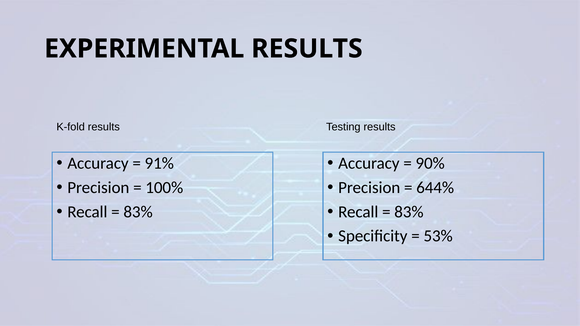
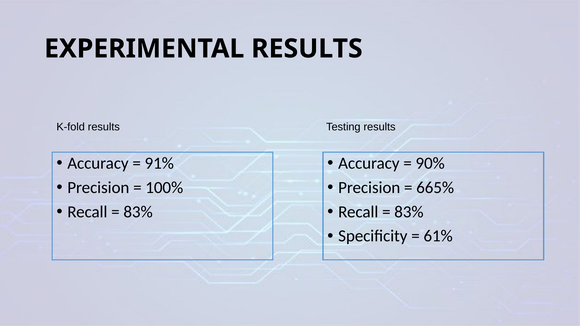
644%: 644% -> 665% (435, 188)
53%: 53% -> 61% (438, 236)
